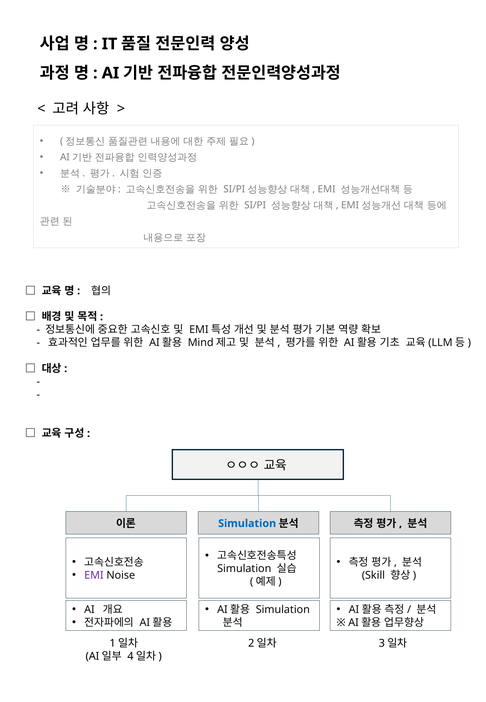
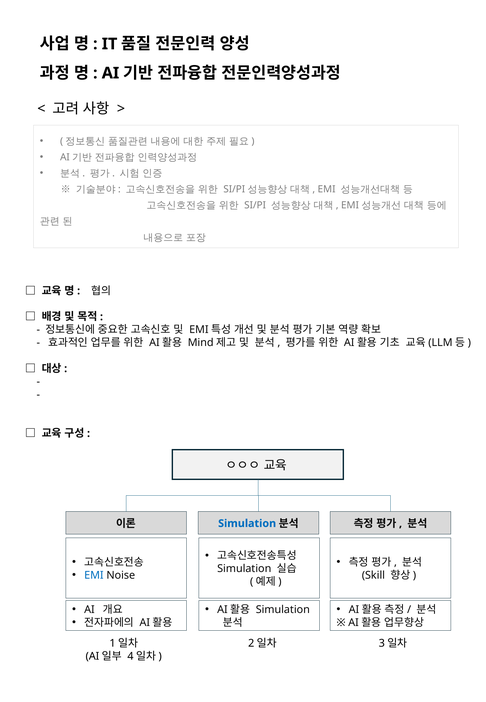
EMI colour: purple -> blue (94, 575)
